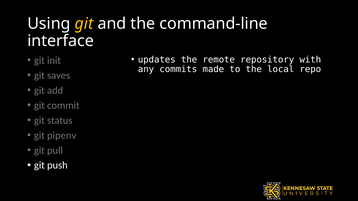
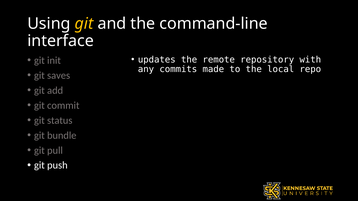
pipenv: pipenv -> bundle (62, 136)
